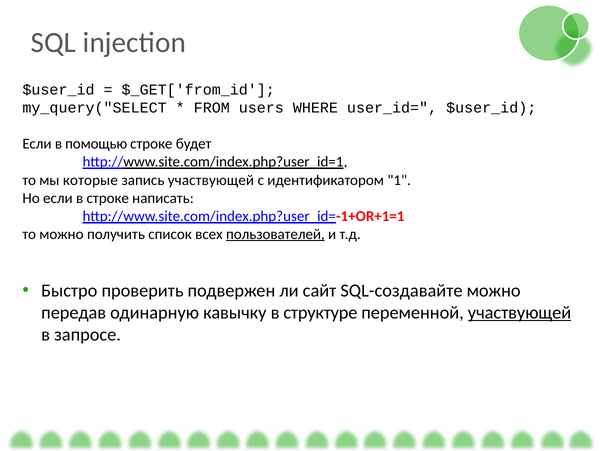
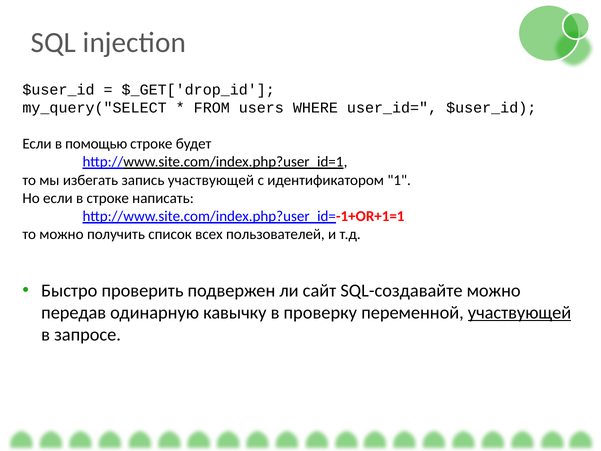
$_GET['from_id: $_GET['from_id -> $_GET['drop_id (198, 90)
которые: которые -> избегать (90, 180)
пользователей underline: present -> none (275, 234)
структуре: структуре -> проверку (320, 312)
